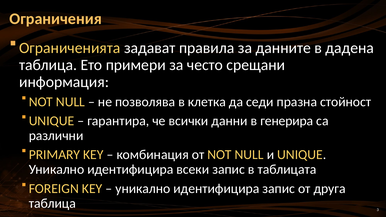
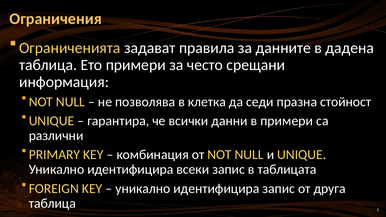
в генерира: генерира -> примери (287, 121)
